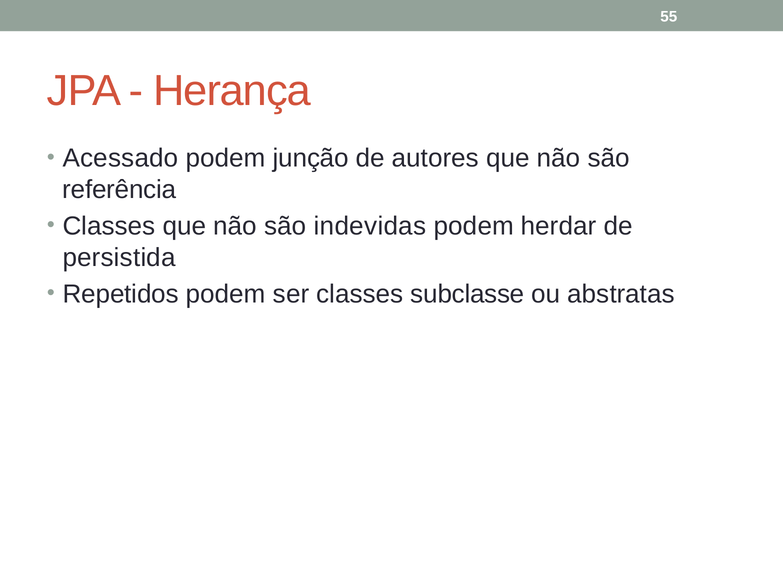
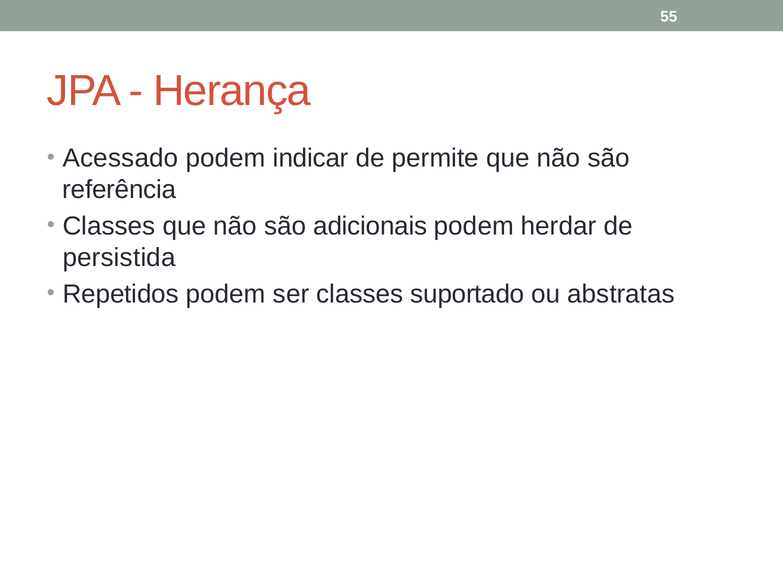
junção: junção -> indicar (311, 158)
autores: autores -> permite (435, 158)
indevidas: indevidas -> adicionais (370, 226)
subclasse: subclasse -> suportado (467, 294)
